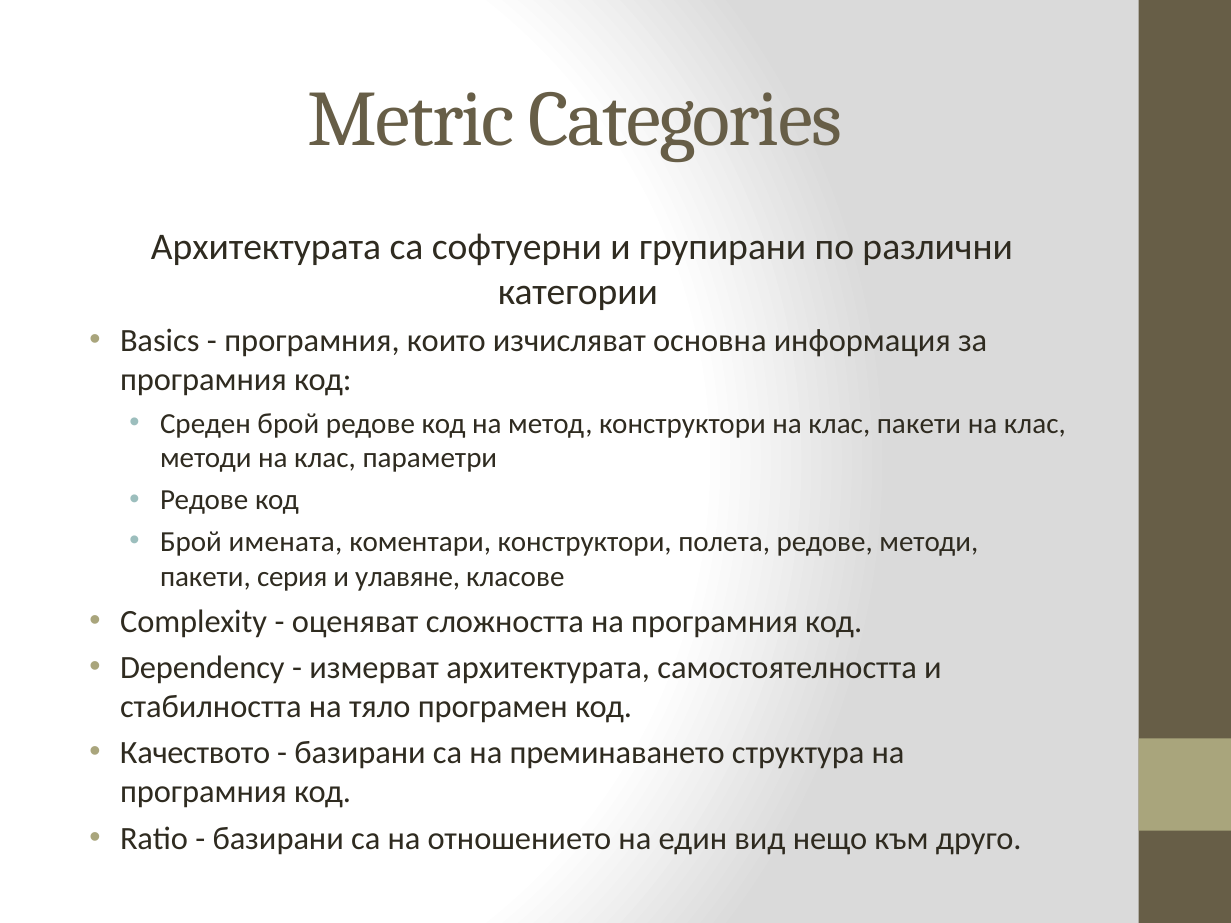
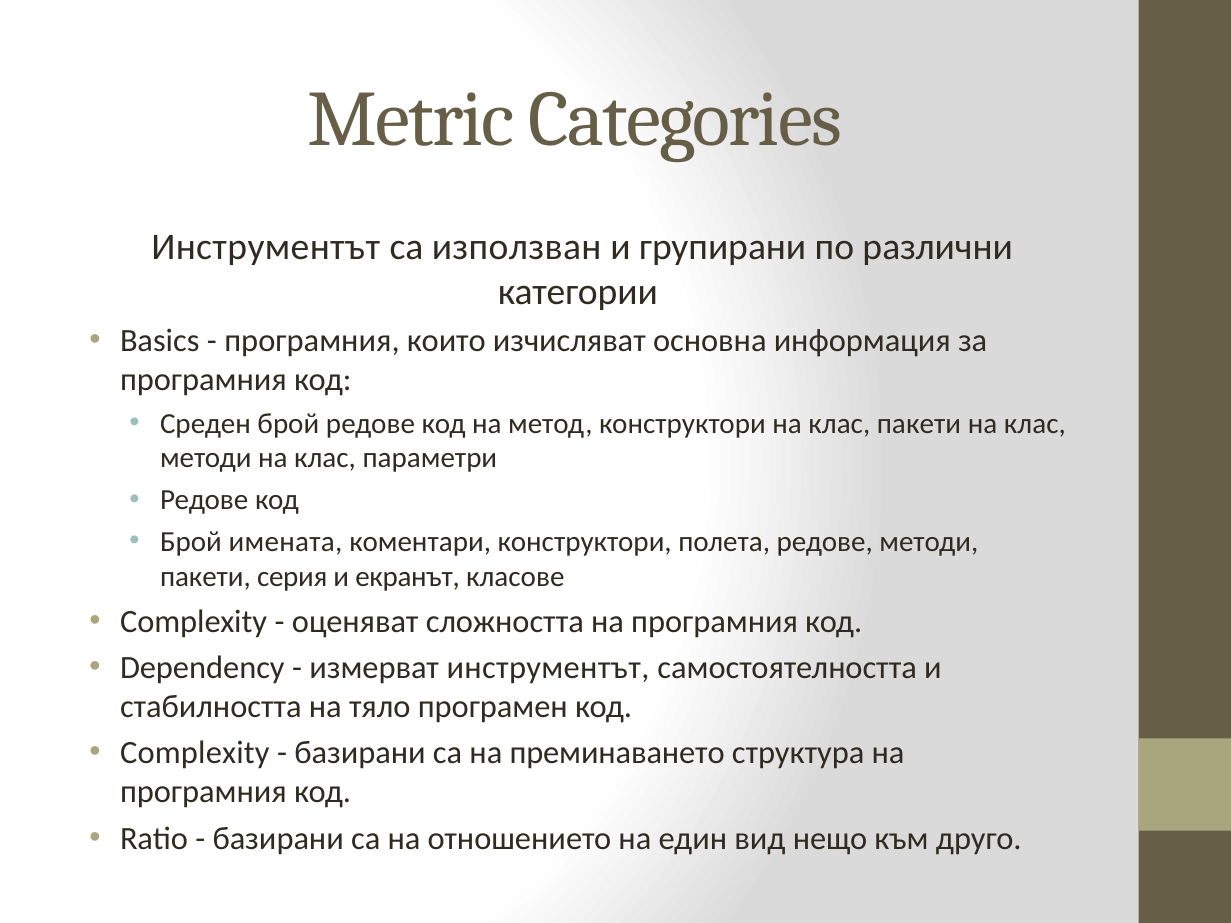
Архитектурата: Архитектурата -> Инструментът (266, 247)
софтуерни: софтуерни -> използван (517, 247)
улавяне: улавяне -> екранът (408, 577)
измерват архитектурата: архитектурата -> инструментът (548, 668)
Качеството: Качеството -> Complexity (195, 753)
